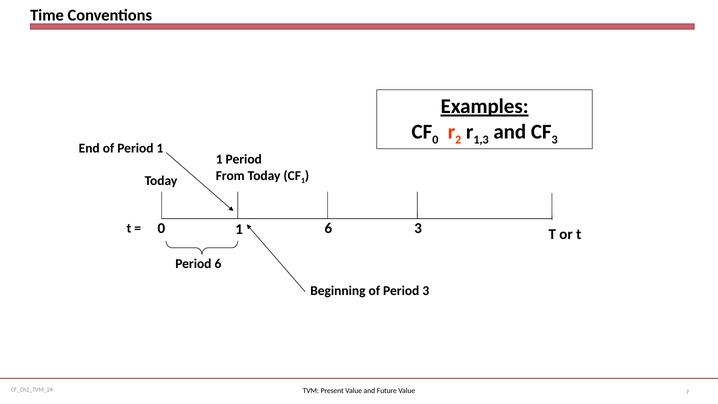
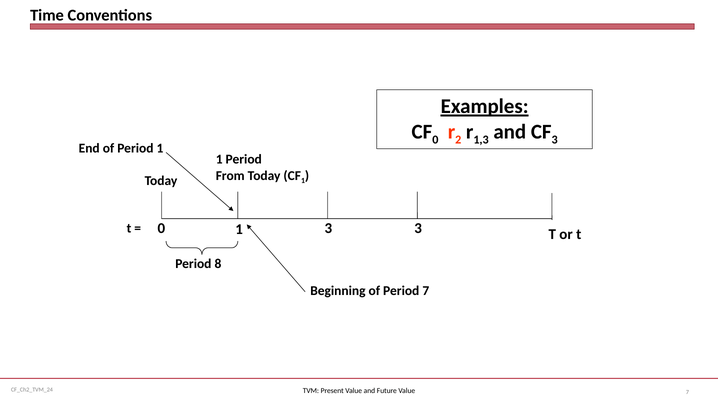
1 6: 6 -> 3 (328, 228)
Period 6: 6 -> 8 (218, 264)
Period 3: 3 -> 7 (426, 291)
